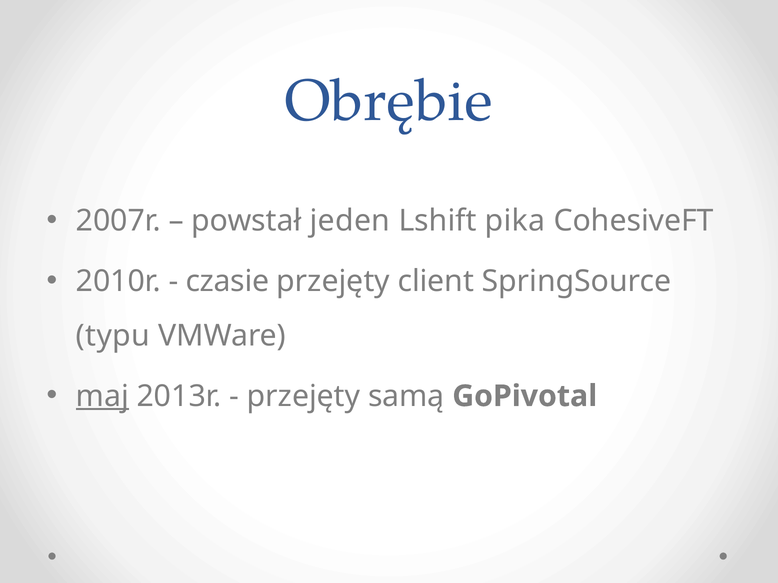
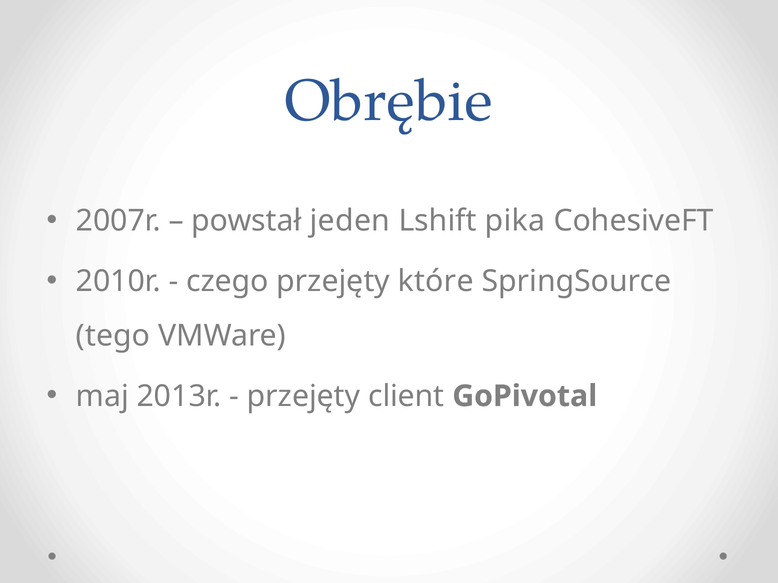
czasie: czasie -> czego (227, 281)
client: client -> które (436, 281)
typu: typu -> tego (113, 336)
maj underline: present -> none (102, 396)
samą: samą -> client (406, 396)
